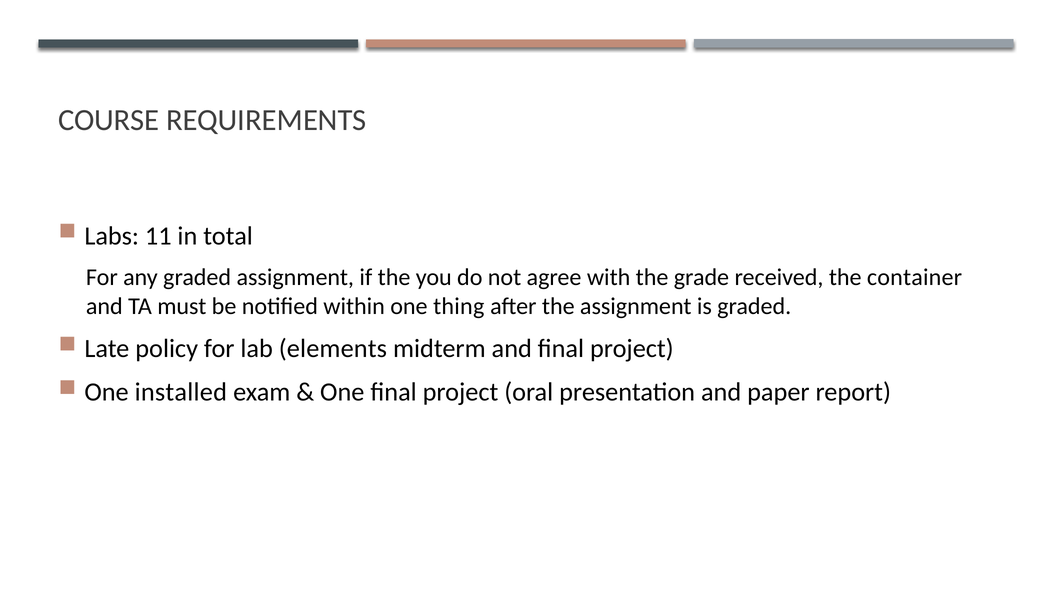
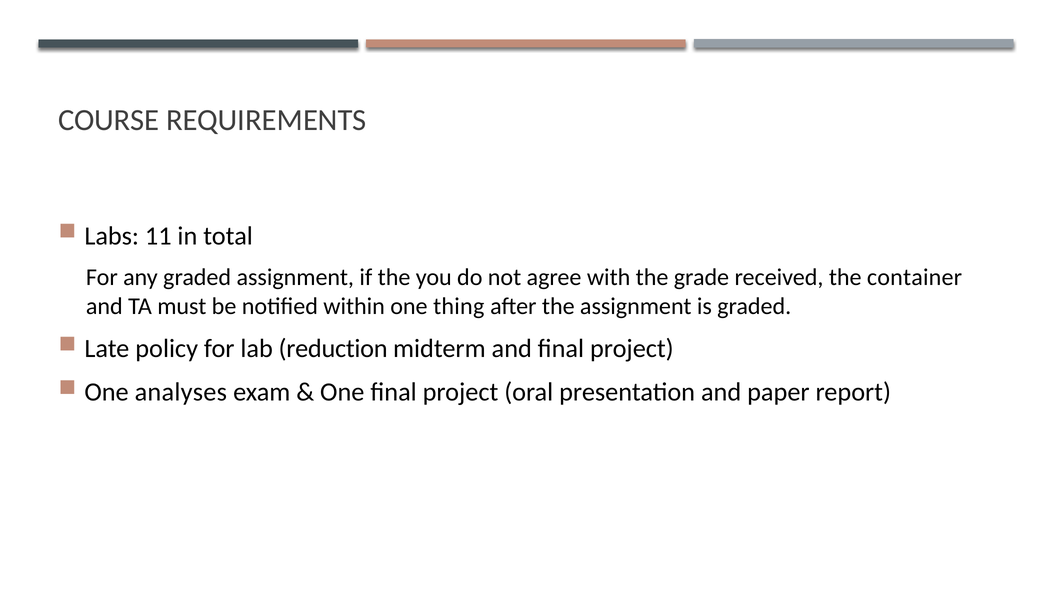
elements: elements -> reduction (333, 349)
installed: installed -> analyses (181, 392)
